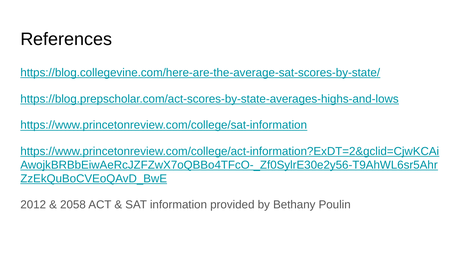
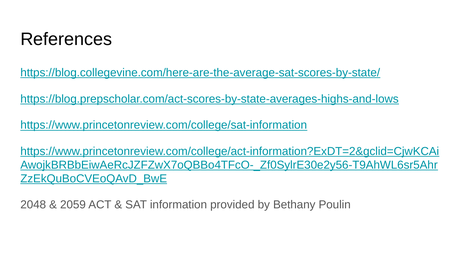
2012: 2012 -> 2048 (33, 205)
2058: 2058 -> 2059 (73, 205)
